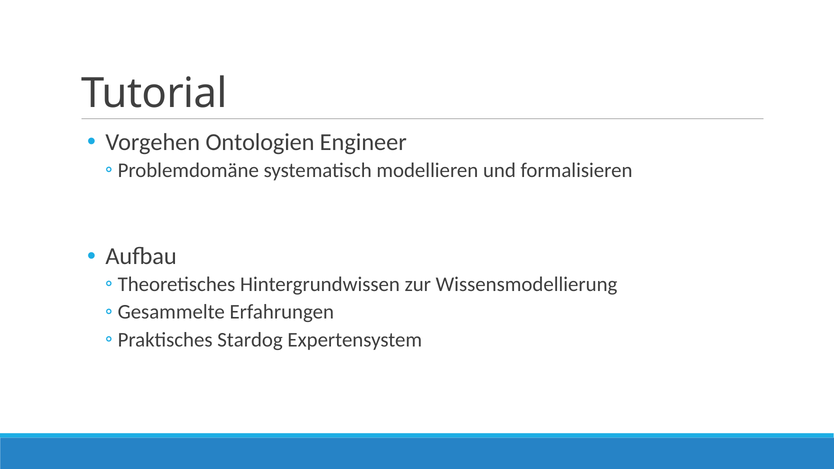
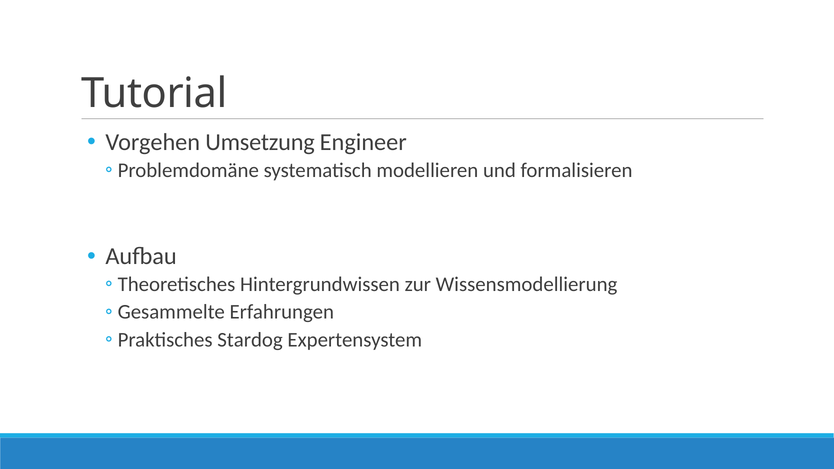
Ontologien: Ontologien -> Umsetzung (260, 142)
